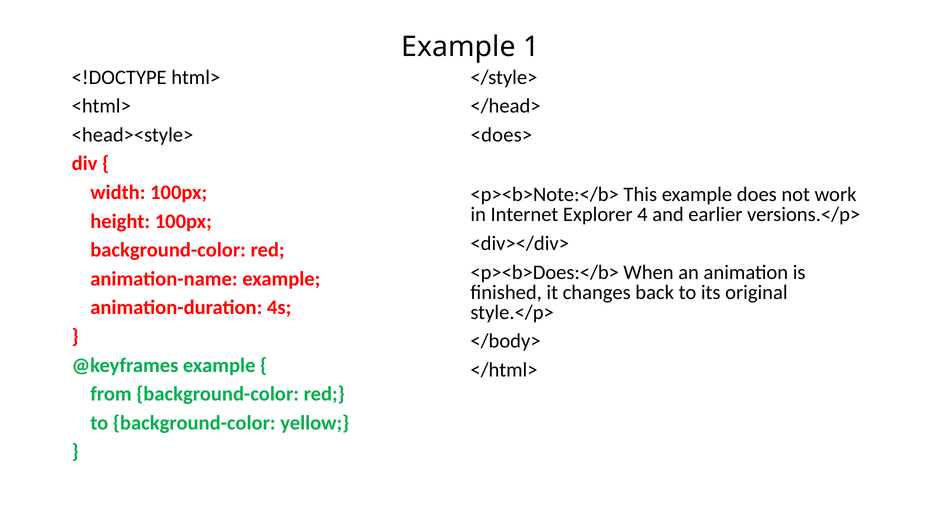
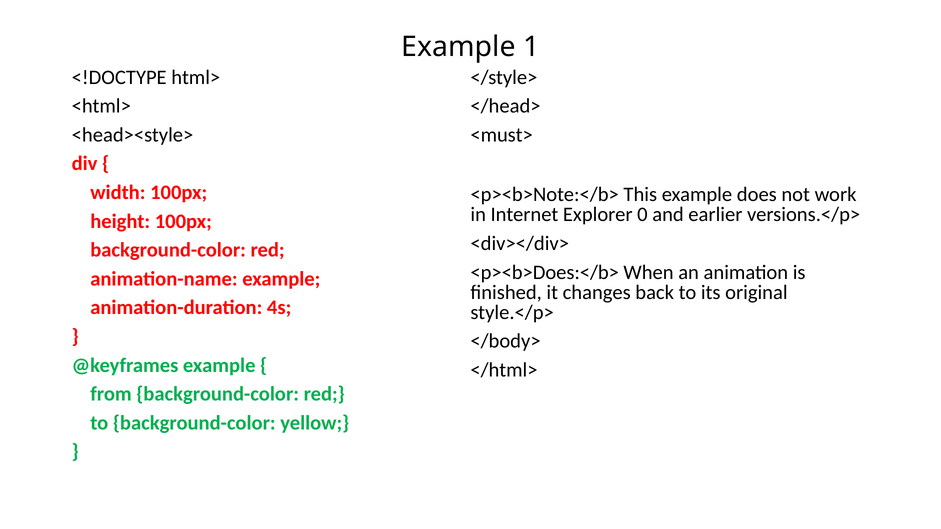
<does>: <does> -> <must> (502, 135)
4: 4 -> 0 (642, 215)
